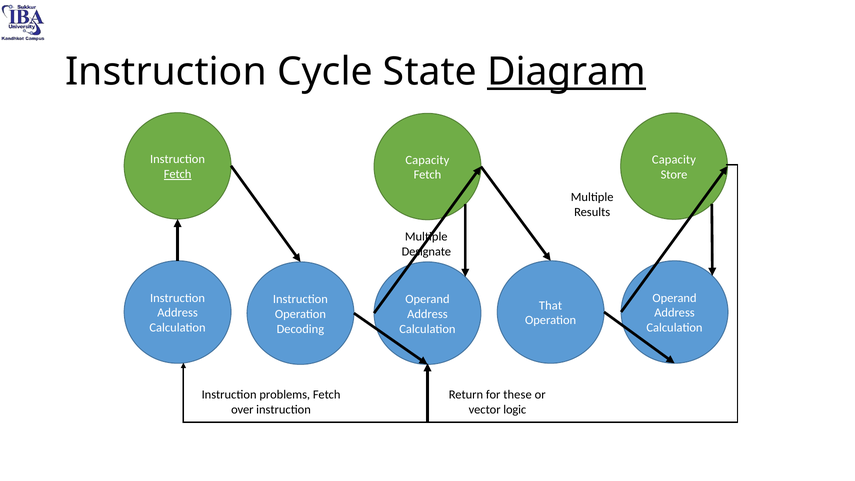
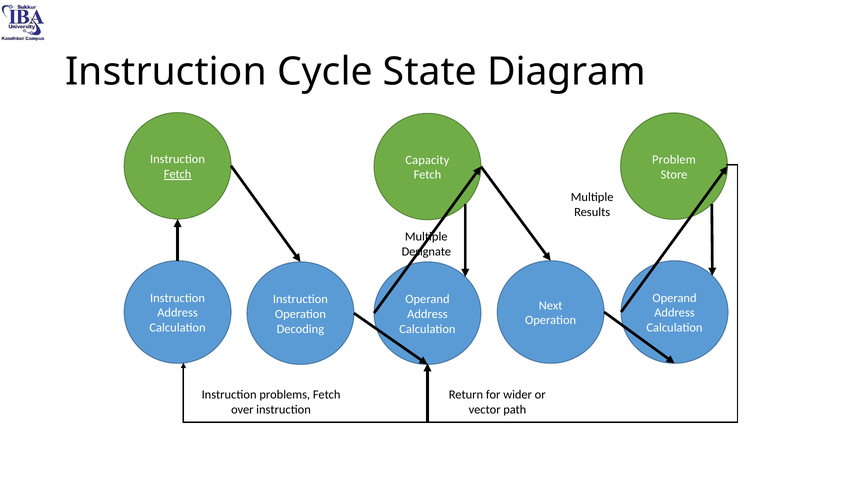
Diagram underline: present -> none (566, 72)
Capacity: Capacity -> Problem (674, 160)
That: That -> Next (551, 305)
these: these -> wider (518, 395)
logic: logic -> path (515, 410)
